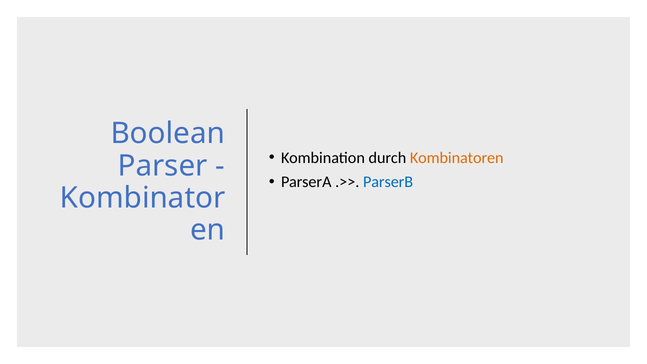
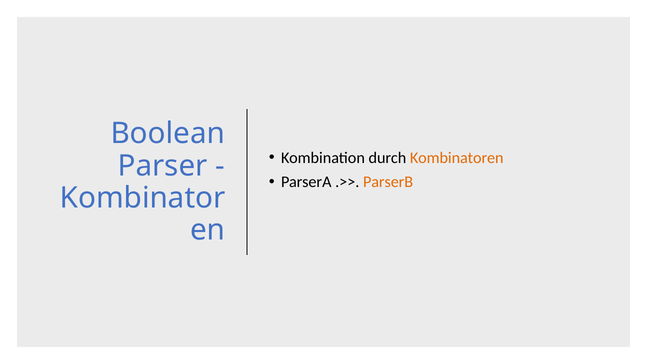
ParserB colour: blue -> orange (388, 182)
